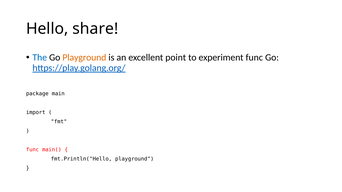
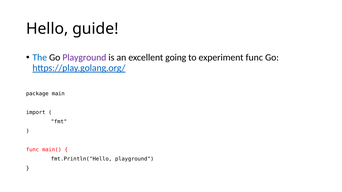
share: share -> guide (95, 29)
Playground colour: orange -> purple (84, 58)
point: point -> going (176, 58)
